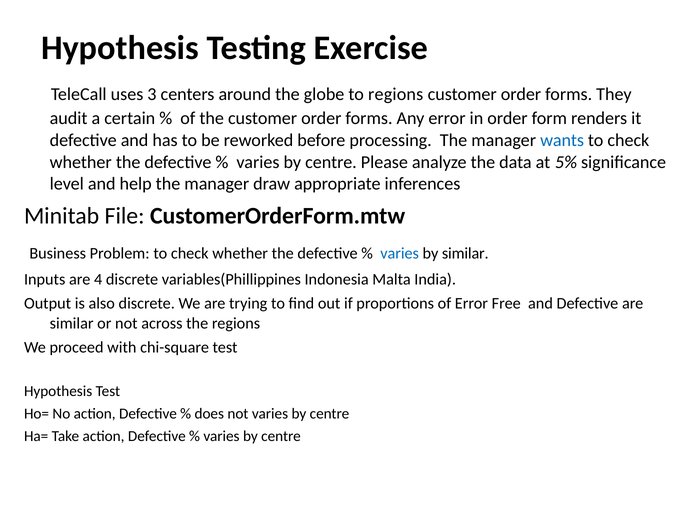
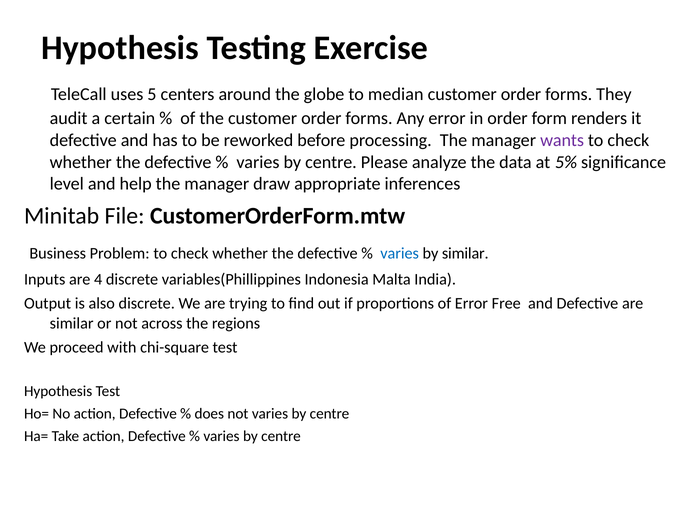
3: 3 -> 5 (152, 94)
to regions: regions -> median (396, 94)
wants colour: blue -> purple (562, 140)
